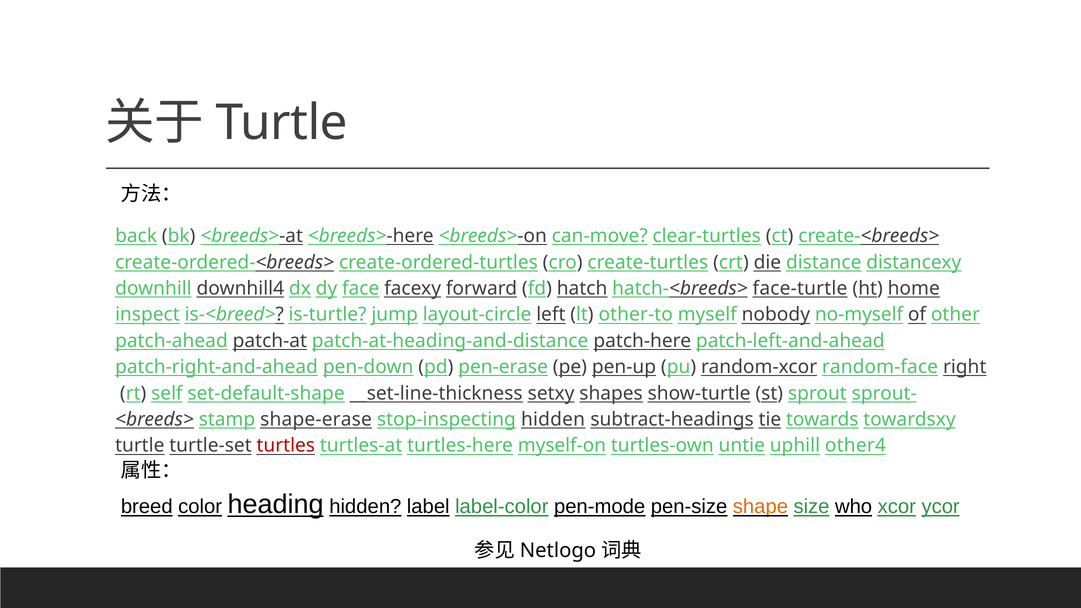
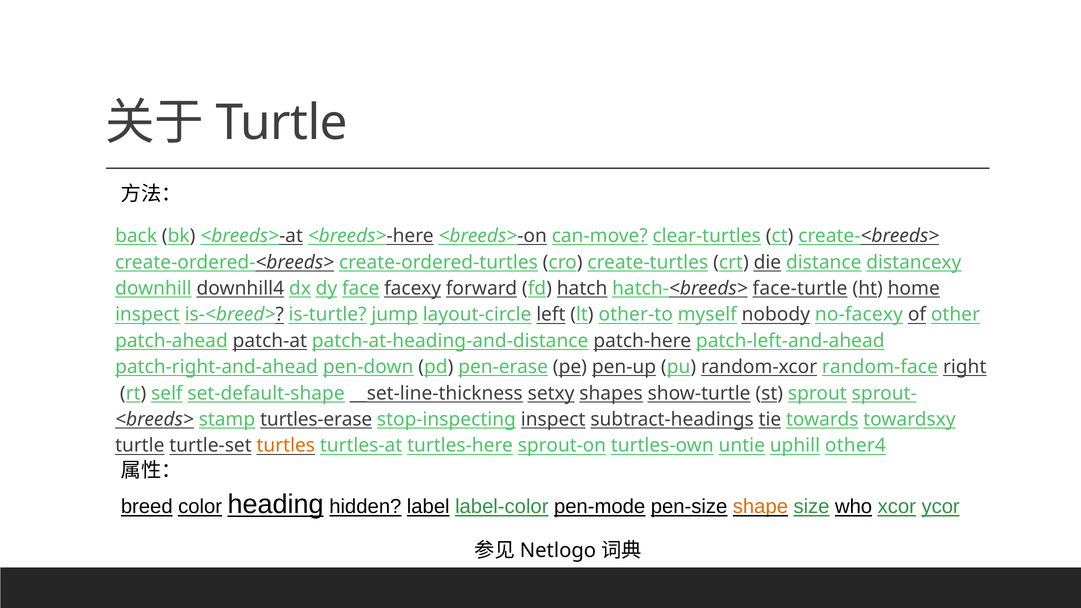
no-myself: no-myself -> no-facexy (859, 315)
shape-erase: shape-erase -> turtles-erase (316, 419)
stop-inspecting hidden: hidden -> inspect (553, 419)
turtles colour: red -> orange (286, 446)
myself-on: myself-on -> sprout-on (562, 446)
